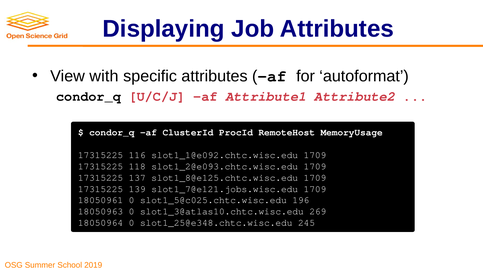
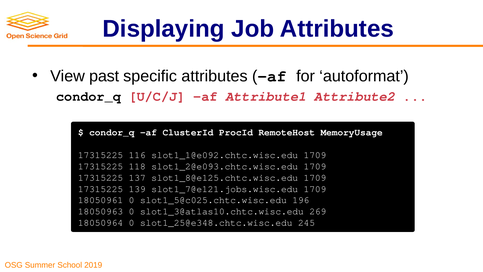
with: with -> past (104, 76)
